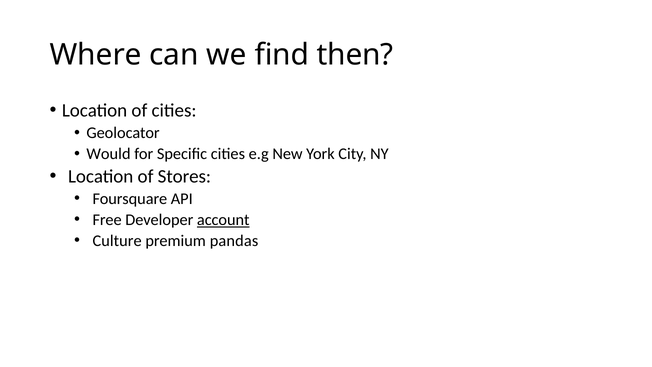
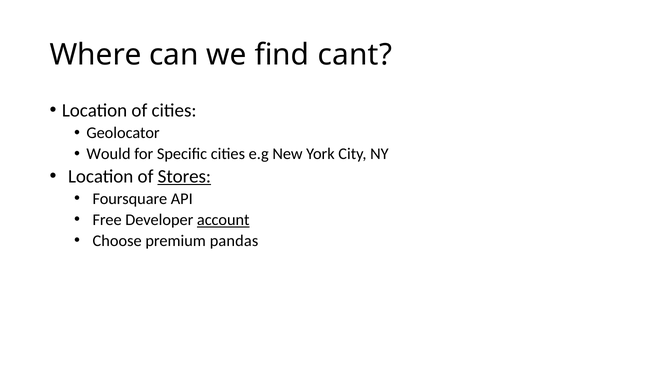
then: then -> cant (355, 55)
Stores underline: none -> present (184, 176)
Culture: Culture -> Choose (117, 241)
